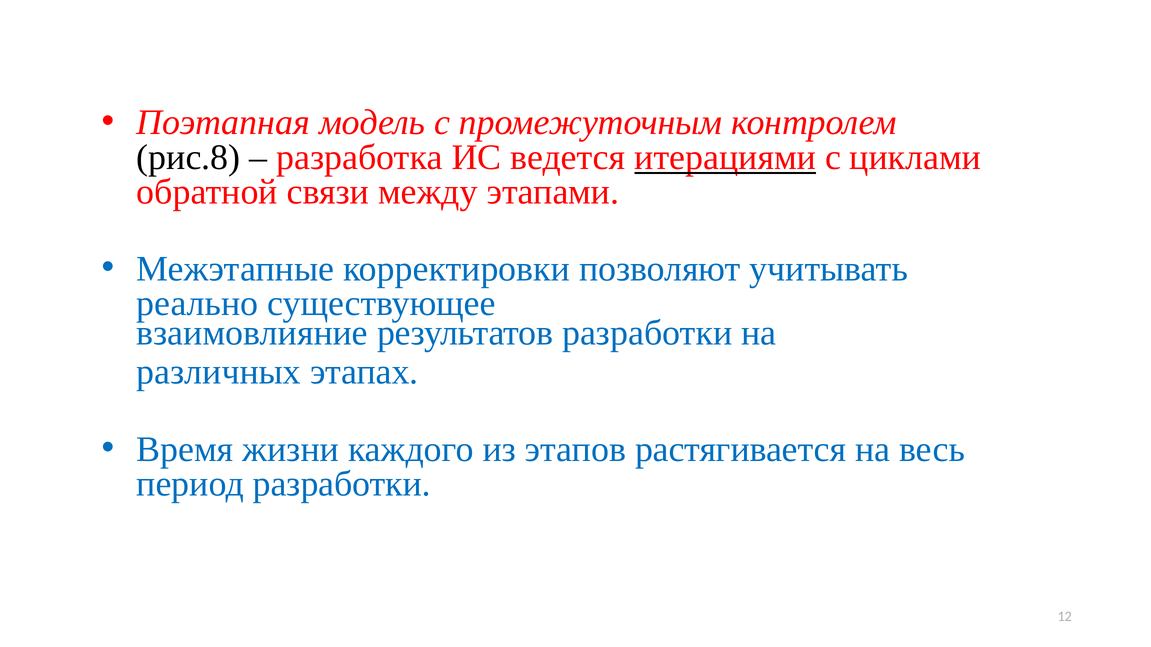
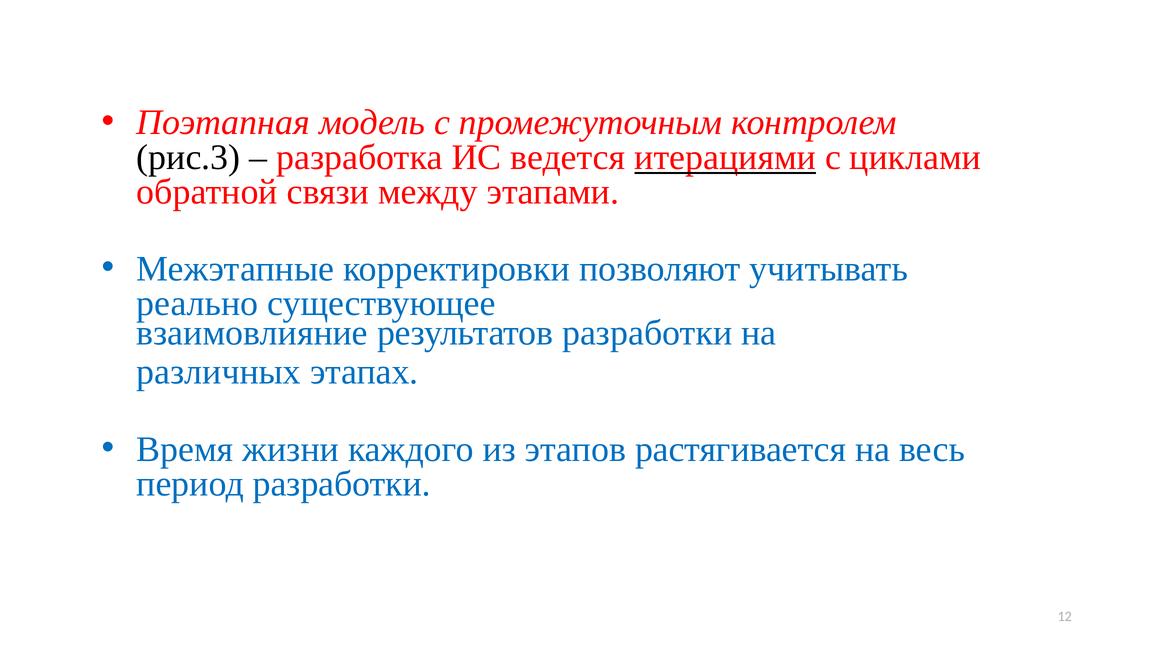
рис.8: рис.8 -> рис.3 (188, 157)
